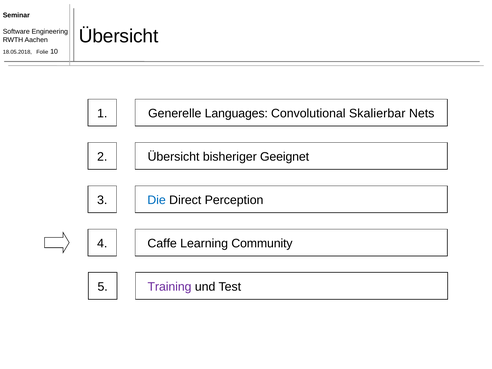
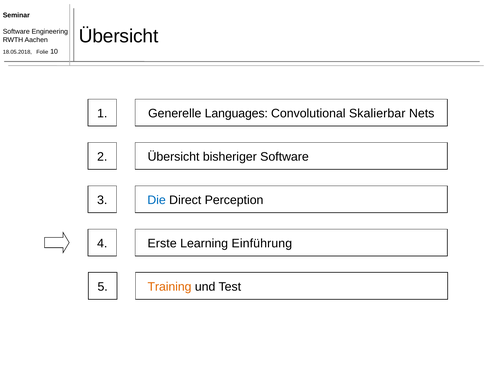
bisheriger Geeignet: Geeignet -> Software (284, 157)
Caffe: Caffe -> Erste (162, 243)
Community: Community -> Einführung (262, 243)
Training colour: purple -> orange (170, 287)
